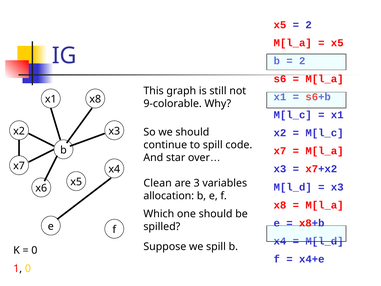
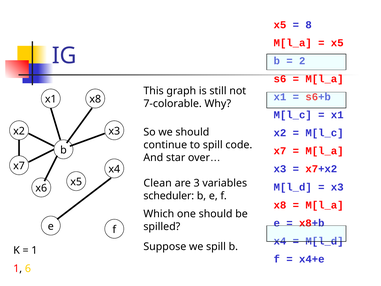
2: 2 -> 8 (309, 25)
9-colorable: 9-colorable -> 7-colorable (173, 104)
allocation: allocation -> scheduler (169, 196)
0: 0 -> 1 (34, 250)
1 0: 0 -> 6 (28, 268)
